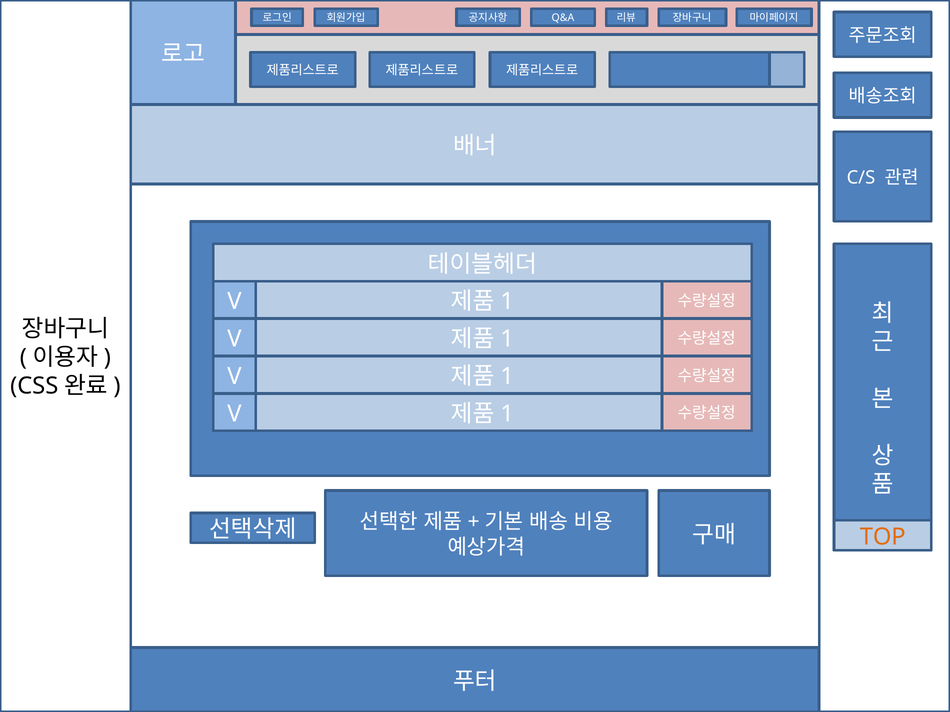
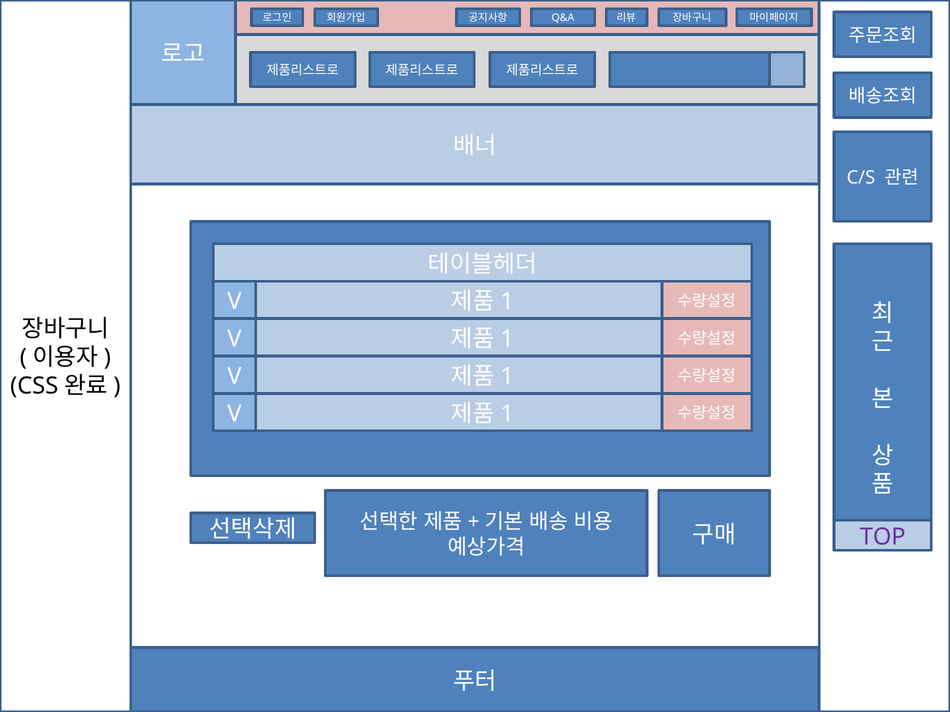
TOP colour: orange -> purple (883, 537)
